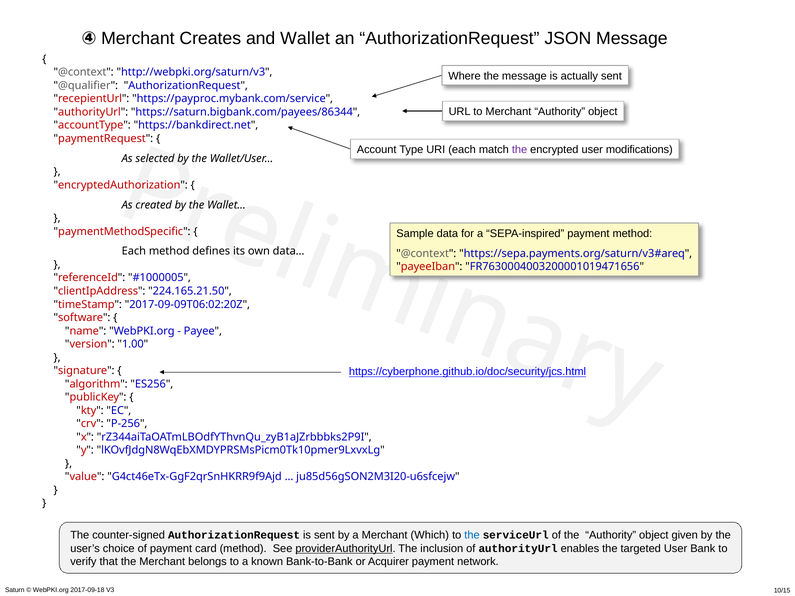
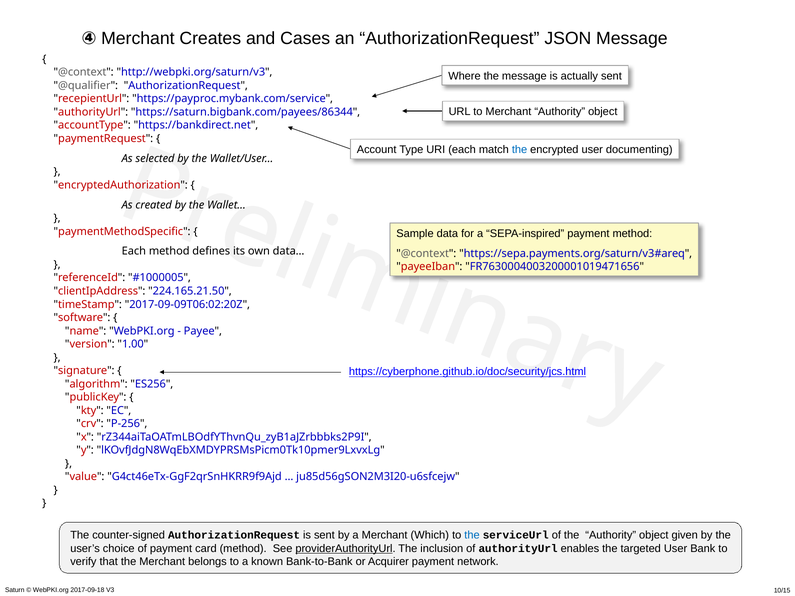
Wallet: Wallet -> Cases (305, 38)
the colour: purple -> blue (520, 150)
modifications: modifications -> documenting (639, 150)
